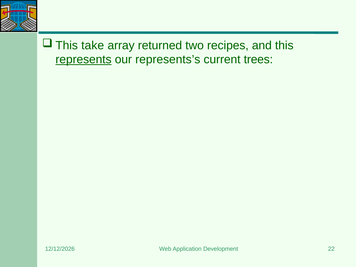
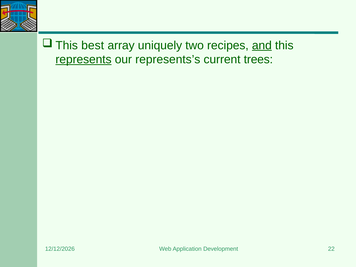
take: take -> best (93, 45)
returned: returned -> uniquely (160, 45)
and underline: none -> present (262, 45)
